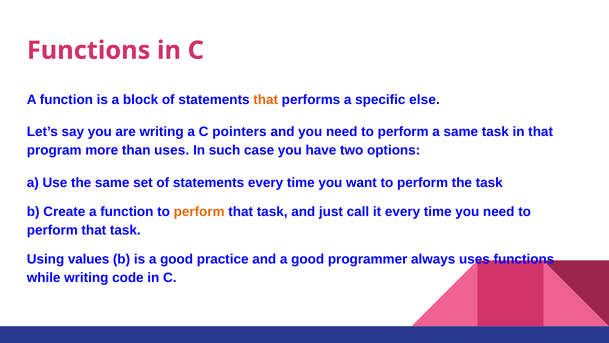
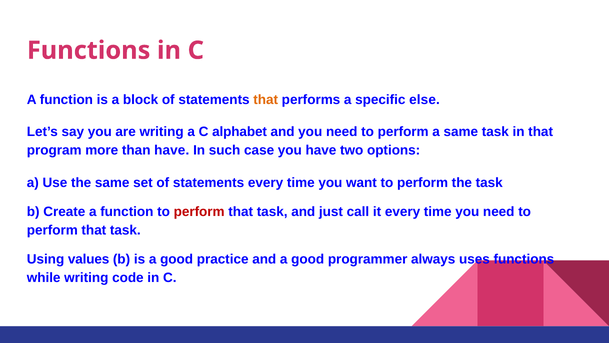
pointers: pointers -> alphabet (240, 132)
than uses: uses -> have (172, 150)
perform colour: orange -> red (199, 211)
